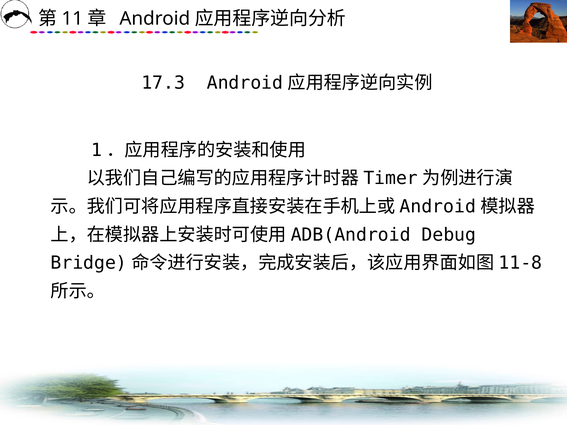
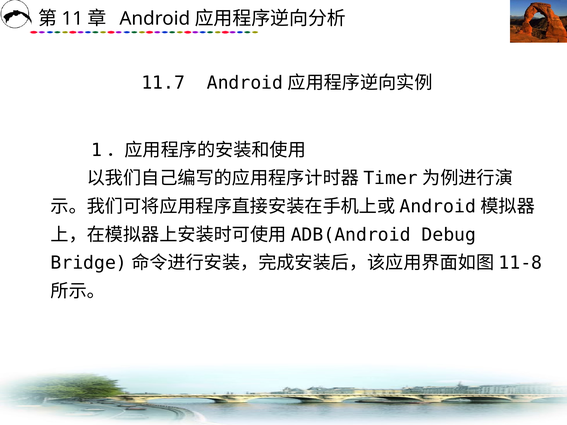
17.3: 17.3 -> 11.7 (163, 83)
